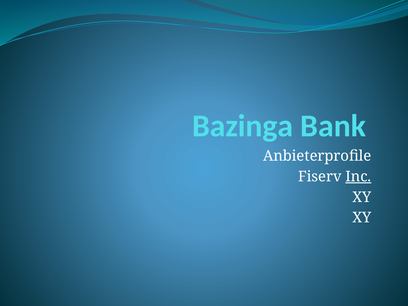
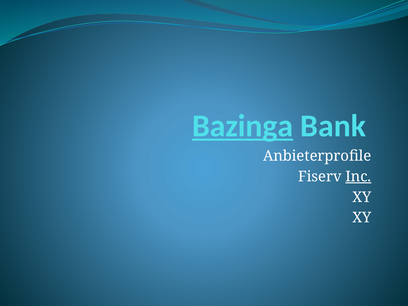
Bazinga underline: none -> present (243, 126)
